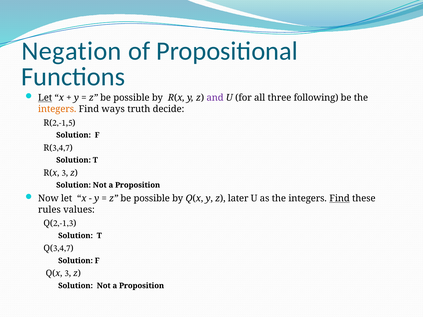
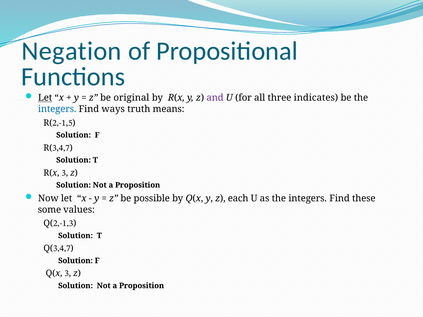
possible: possible -> original (131, 98)
following: following -> indicates (316, 98)
integers colour: orange -> blue (57, 109)
decide: decide -> means (169, 109)
later: later -> each (238, 199)
Find underline: present -> none (340, 199)
rules: rules -> some (49, 210)
